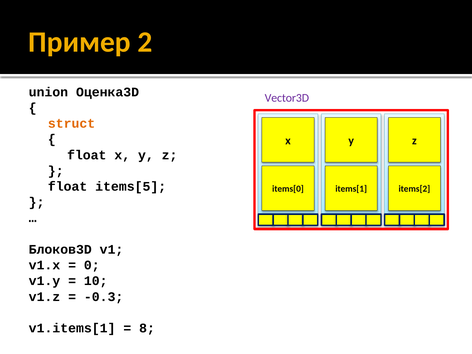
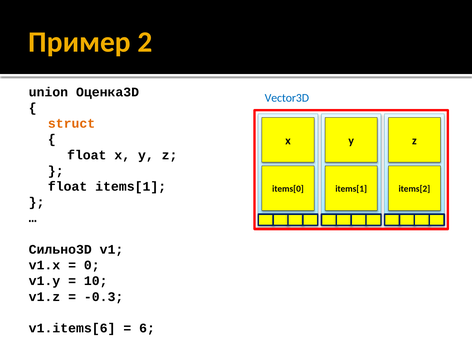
Vector3D colour: purple -> blue (287, 98)
float items[5: items[5 -> items[1 (131, 186)
Блоков3D: Блоков3D -> Сильно3D (60, 249)
v1.items[1: v1.items[1 -> v1.items[6 (72, 328)
8: 8 -> 6 (147, 328)
